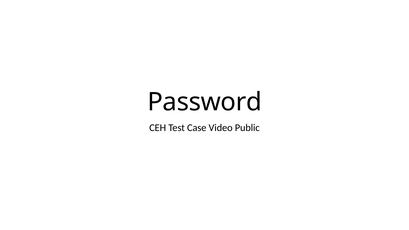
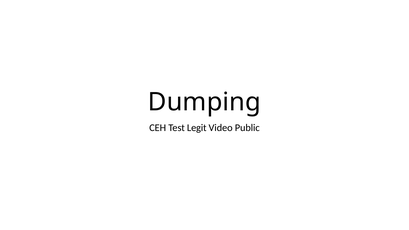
Password: Password -> Dumping (204, 102)
Case: Case -> Legit (197, 128)
